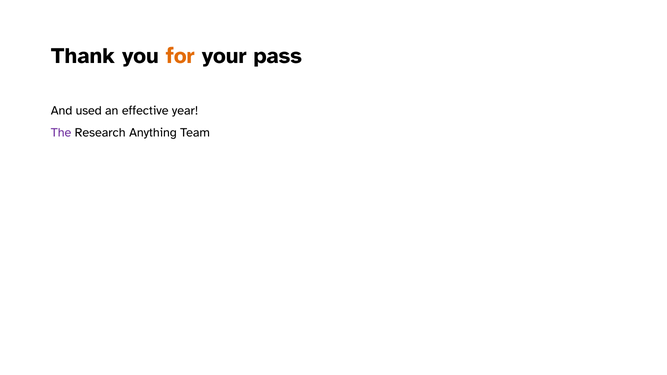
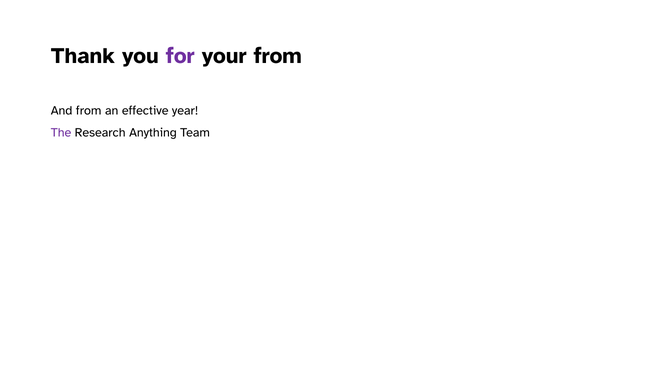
for colour: orange -> purple (180, 56)
your pass: pass -> from (278, 56)
And used: used -> from (89, 111)
